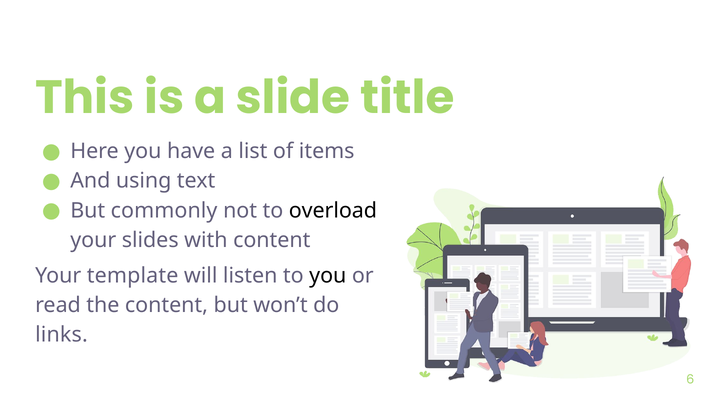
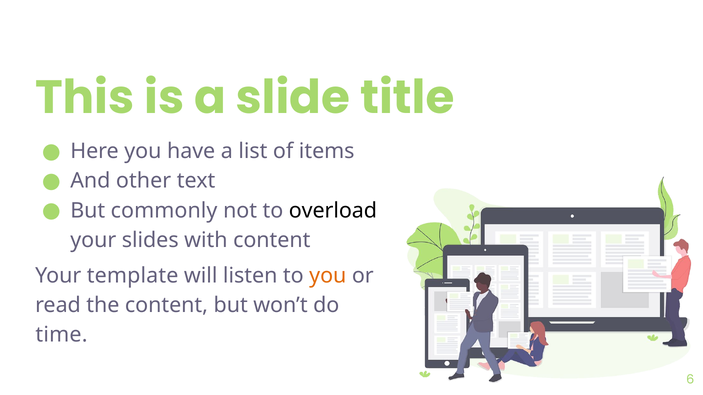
using: using -> other (144, 181)
you colour: black -> orange (328, 276)
links: links -> time (61, 335)
